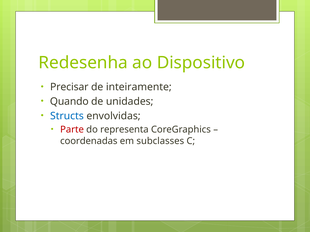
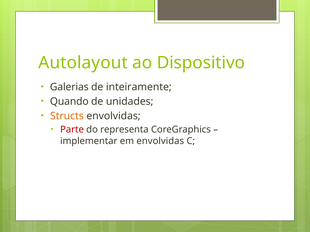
Redesenha: Redesenha -> Autolayout (83, 63)
Precisar: Precisar -> Galerias (69, 87)
Structs colour: blue -> orange (67, 116)
coordenadas: coordenadas -> implementar (89, 141)
em subclasses: subclasses -> envolvidas (160, 141)
